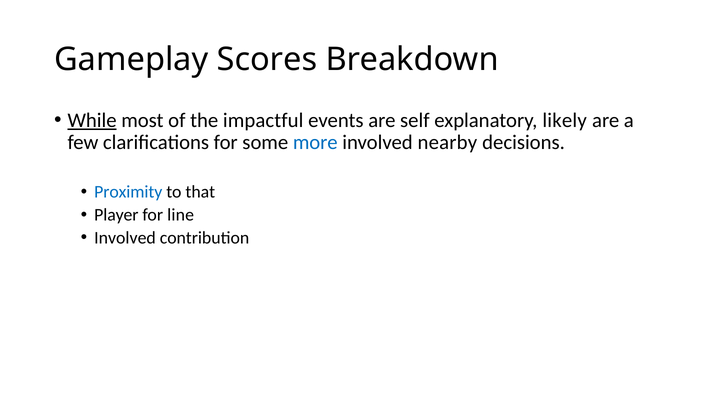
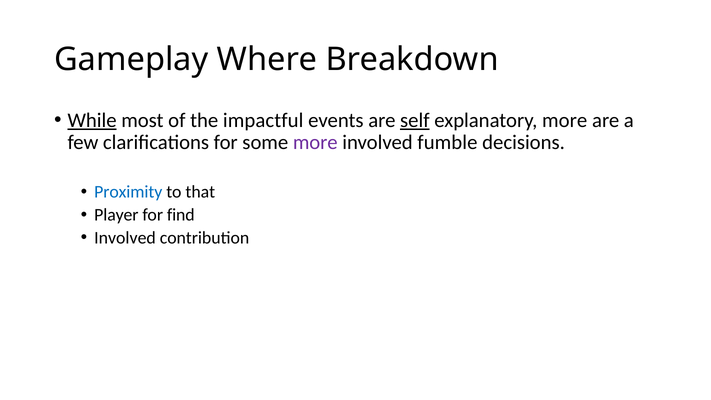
Scores: Scores -> Where (267, 60)
self underline: none -> present (415, 120)
explanatory likely: likely -> more (565, 120)
more colour: blue -> purple (315, 143)
nearby: nearby -> fumble (447, 143)
line: line -> find (181, 215)
